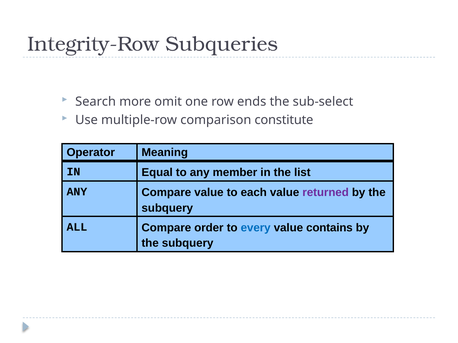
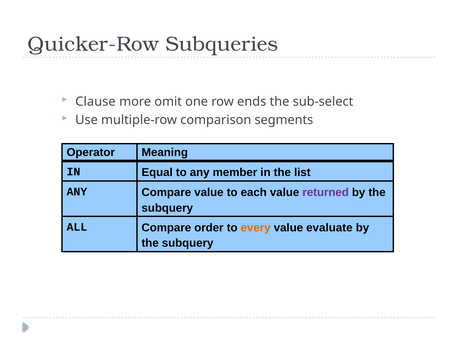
Integrity-Row: Integrity-Row -> Quicker-Row (93, 44)
Search: Search -> Clause (96, 102)
constitute: constitute -> segments (284, 120)
every colour: blue -> orange (256, 228)
contains: contains -> evaluate (329, 228)
